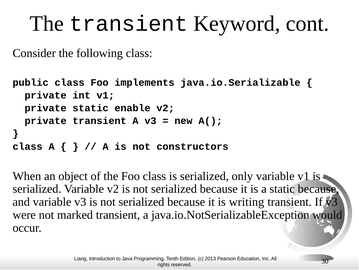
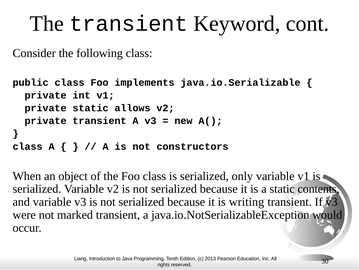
enable: enable -> allows (133, 108)
static because: because -> contents (319, 188)
